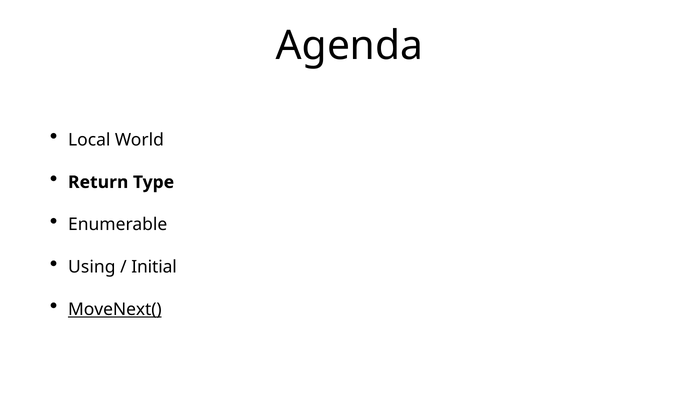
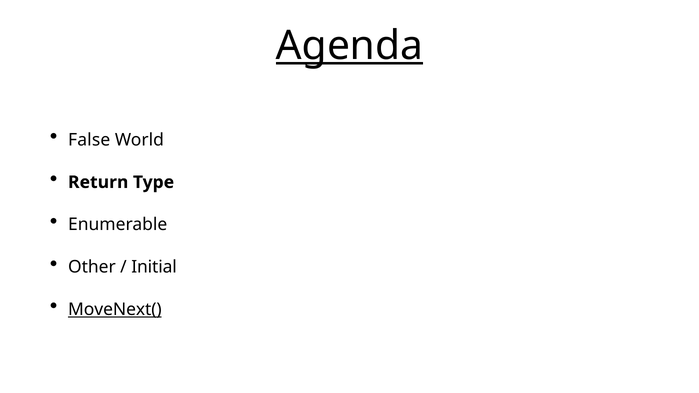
Agenda underline: none -> present (350, 46)
Local: Local -> False (89, 140)
Using: Using -> Other (92, 267)
